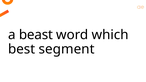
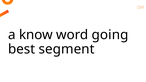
beast: beast -> know (36, 35)
which: which -> going (110, 35)
